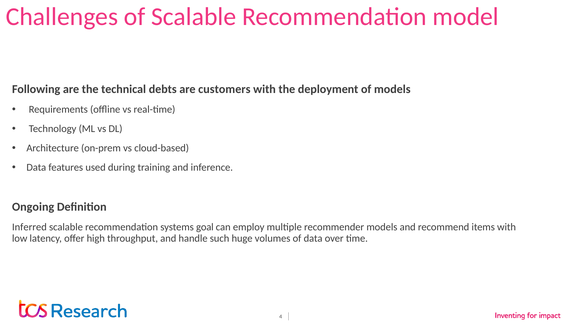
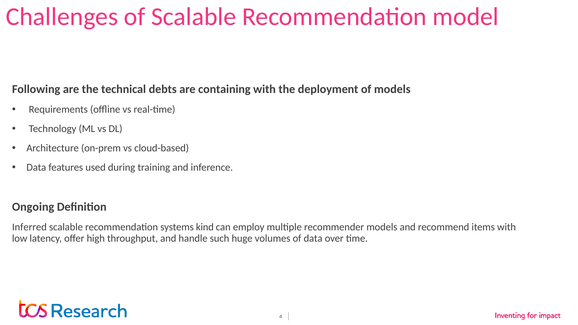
customers: customers -> containing (224, 89)
goal: goal -> kind (205, 227)
